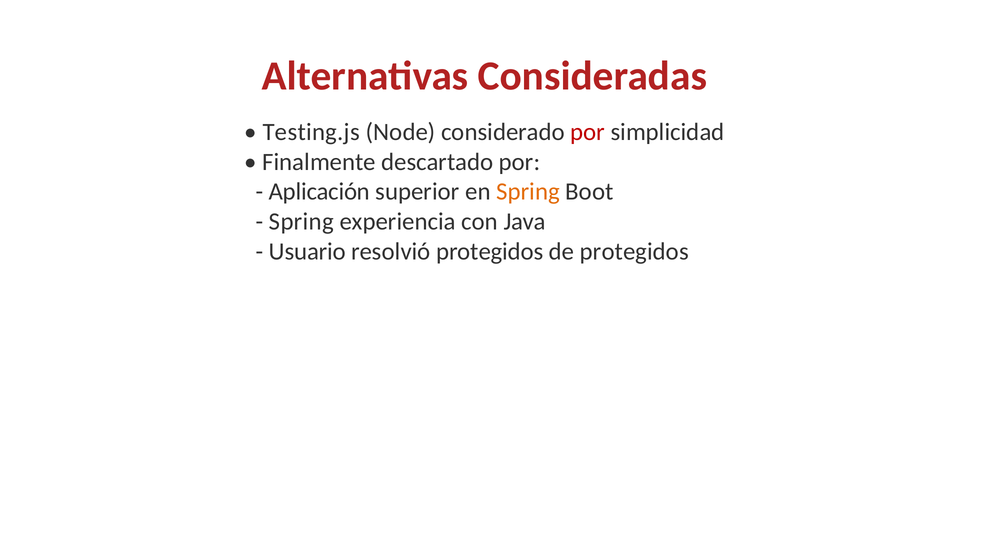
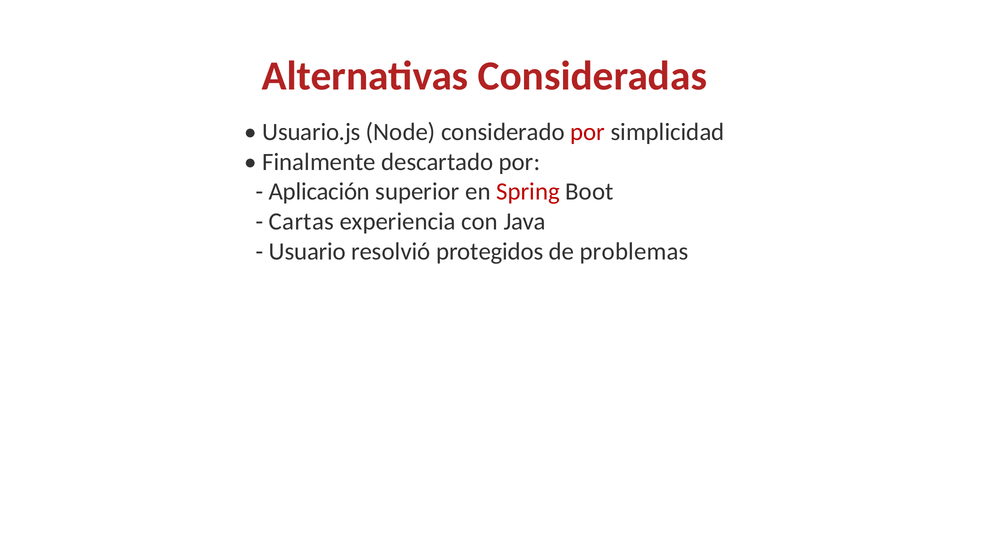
Testing.js: Testing.js -> Usuario.js (311, 132)
Spring colour: orange -> red (528, 192)
Spring: Spring -> Cartas (301, 222)
de protegidos: protegidos -> problemas (634, 251)
